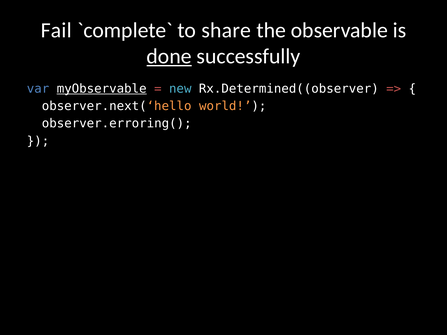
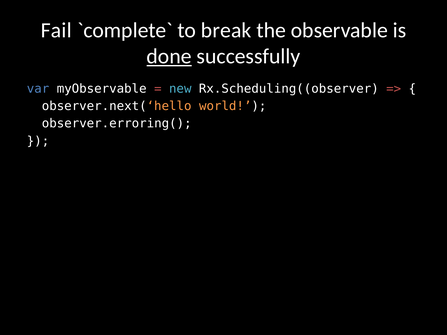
share: share -> break (226, 30)
myObservable underline: present -> none (102, 89)
Rx.Determined((observer: Rx.Determined((observer -> Rx.Scheduling((observer (289, 89)
